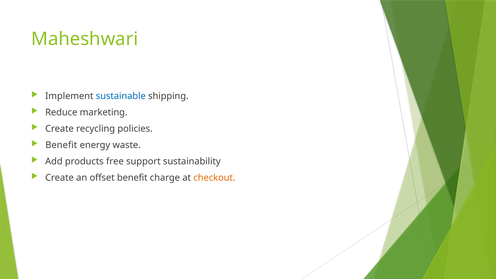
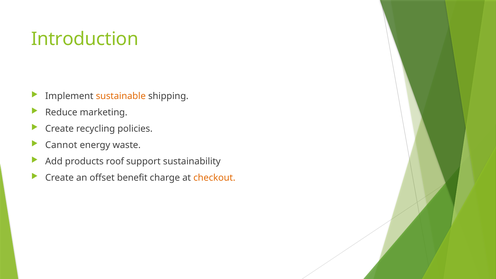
Maheshwari: Maheshwari -> Introduction (85, 39)
sustainable colour: blue -> orange (121, 96)
Benefit: Benefit -> Cannot (61, 145)
free: free -> roof (115, 161)
